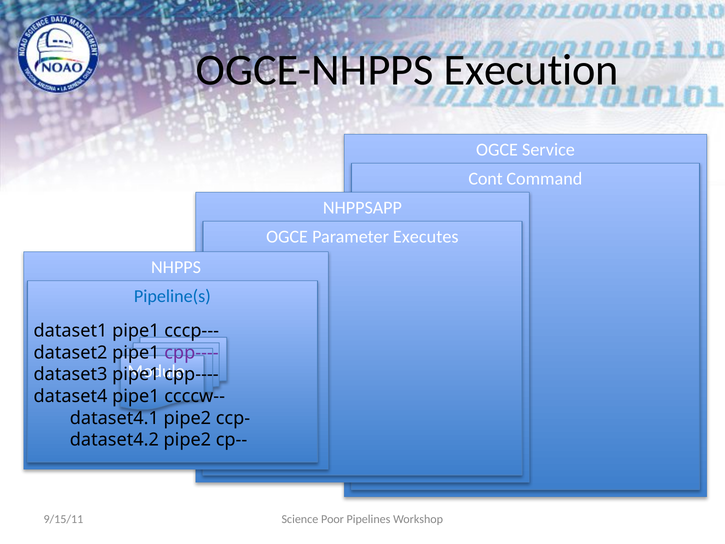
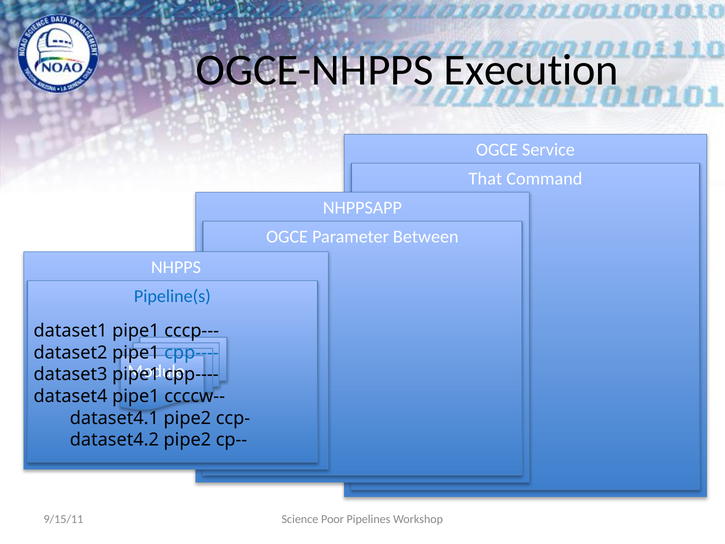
Cont: Cont -> That (485, 179)
Executes: Executes -> Between (426, 237)
cpp---- colour: purple -> blue (191, 353)
